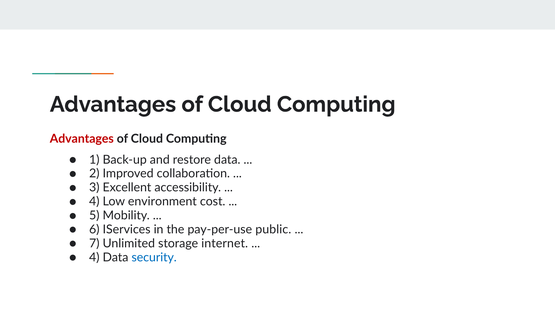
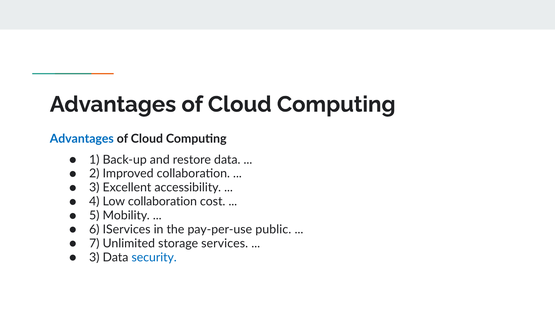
Advantages colour: red -> blue (82, 139)
environment: environment -> collaboration (162, 202)
internet: internet -> services (225, 244)
4: 4 -> 3 (94, 258)
